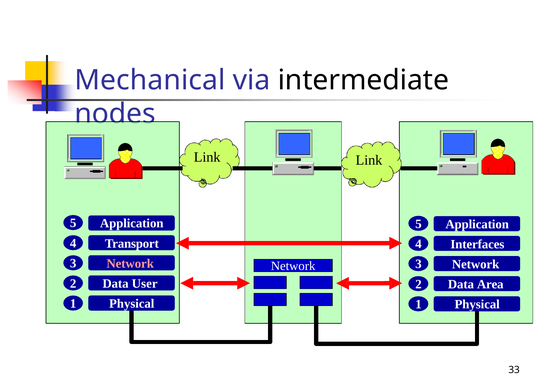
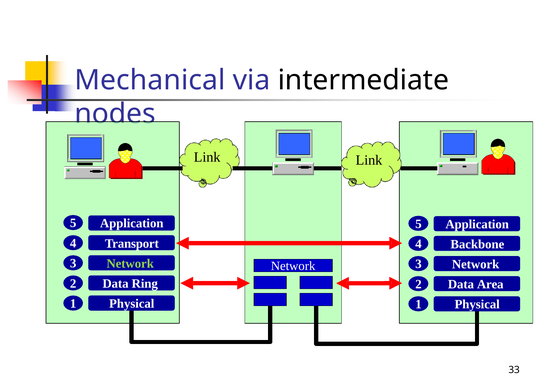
Interfaces: Interfaces -> Backbone (477, 244)
Network colour: pink -> light green (130, 264)
User: User -> Ring (145, 284)
